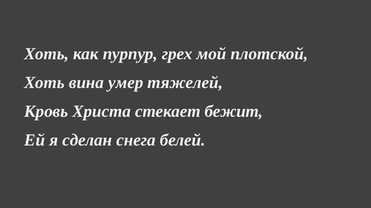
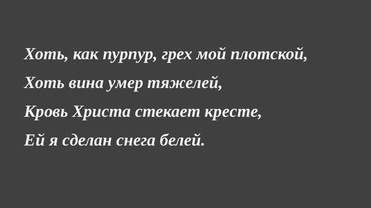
бежит: бежит -> кресте (234, 112)
